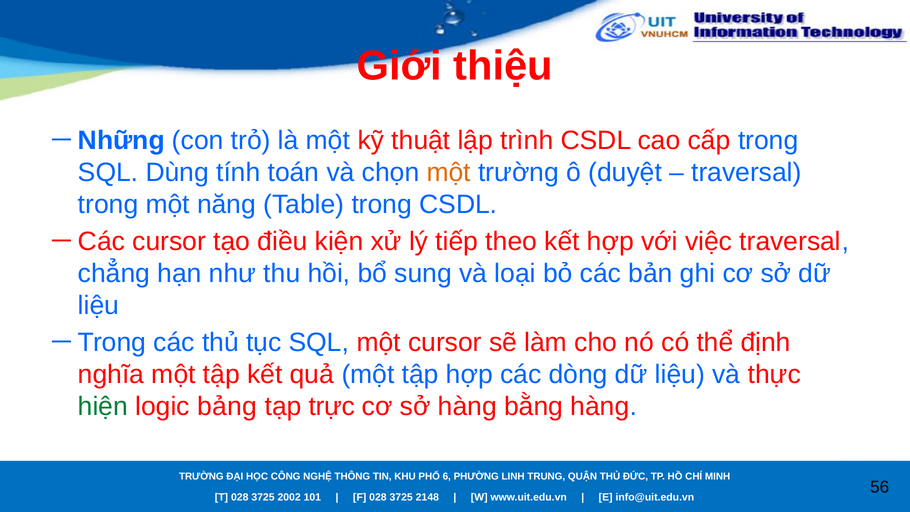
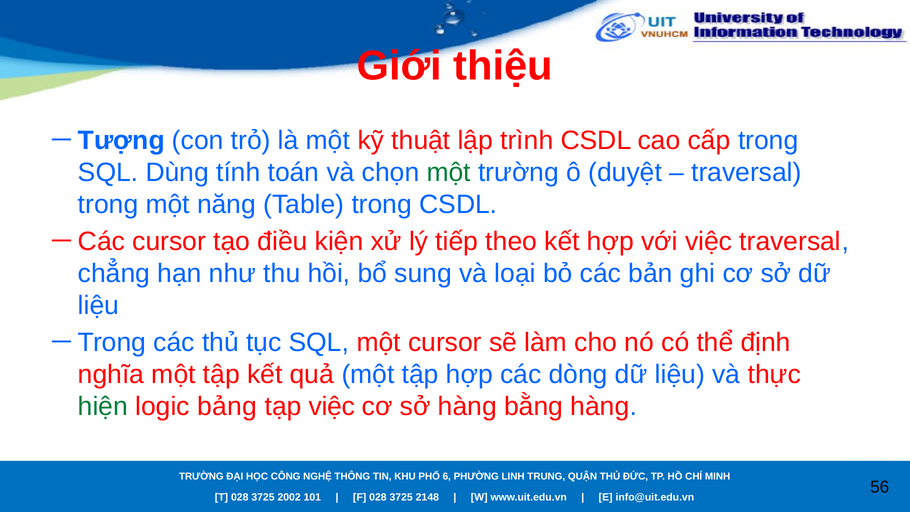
Những: Những -> Tượng (121, 141)
một colour: orange -> green (449, 173)
tạp trực: trực -> việc (332, 406)
